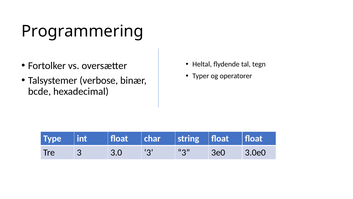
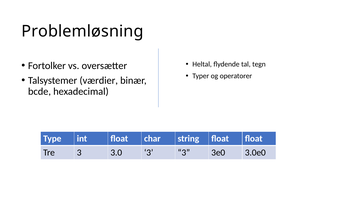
Programmering: Programmering -> Problemløsning (82, 31)
verbose: verbose -> værdier (99, 80)
